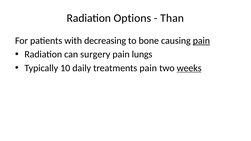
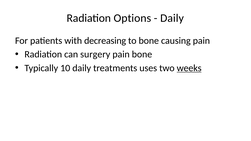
Than: Than -> Daily (172, 18)
pain underline: present -> none (201, 41)
pain lungs: lungs -> bone (142, 54)
treatments pain: pain -> uses (148, 68)
